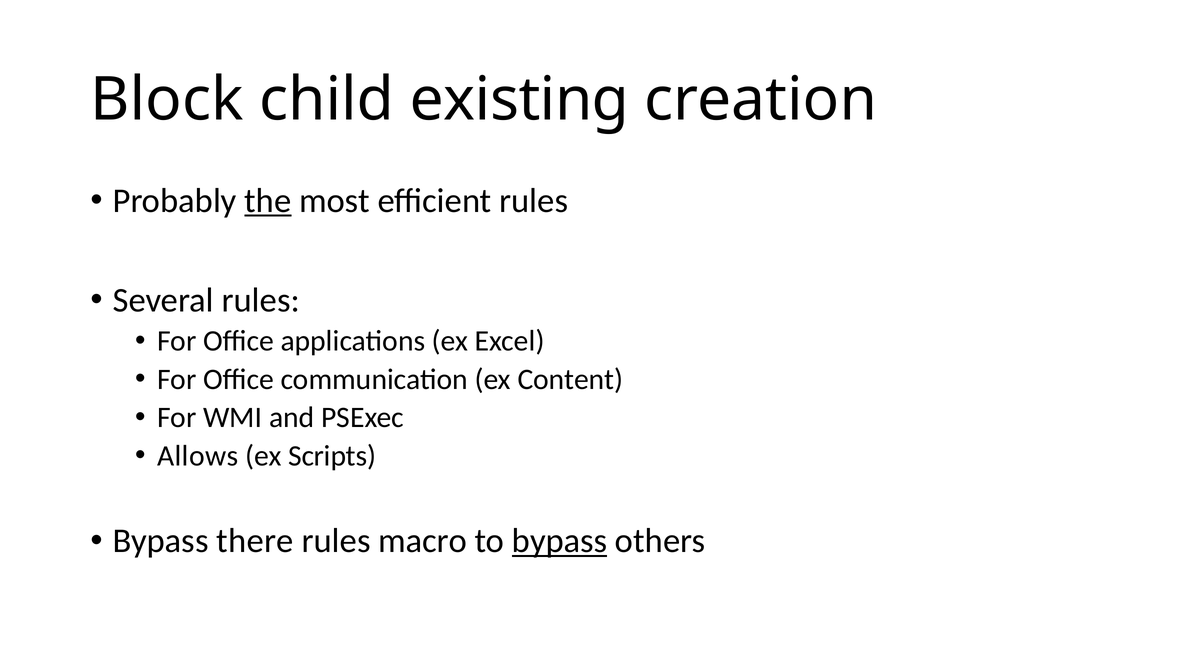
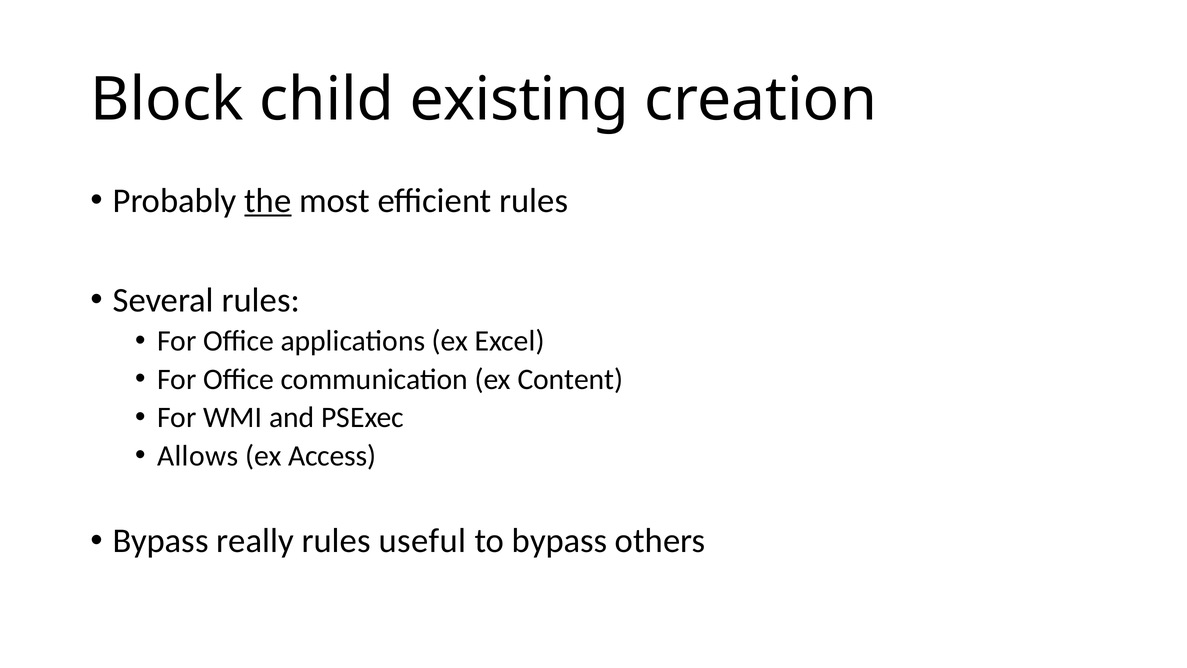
Scripts: Scripts -> Access (332, 456)
there: there -> really (255, 541)
macro: macro -> useful (422, 541)
bypass underline: present -> none (560, 541)
